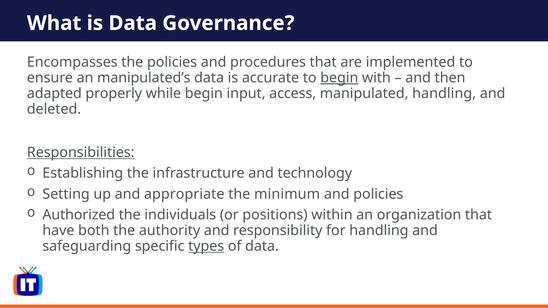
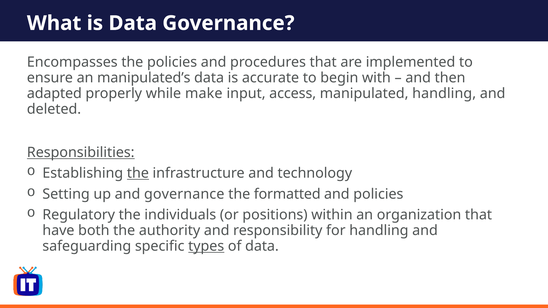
begin underline: present -> none (339, 78)
while begin: begin -> make (204, 93)
the underline: none -> present (138, 173)
and appropriate: appropriate -> governance (184, 194)
minimum: minimum -> formatted (287, 194)
Authorized: Authorized -> Regulatory (79, 215)
